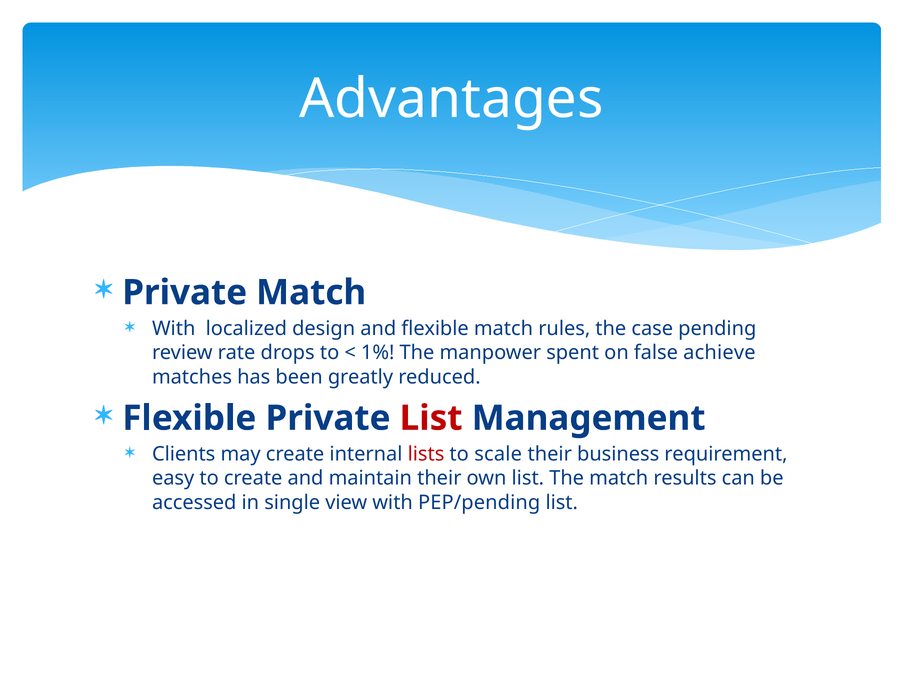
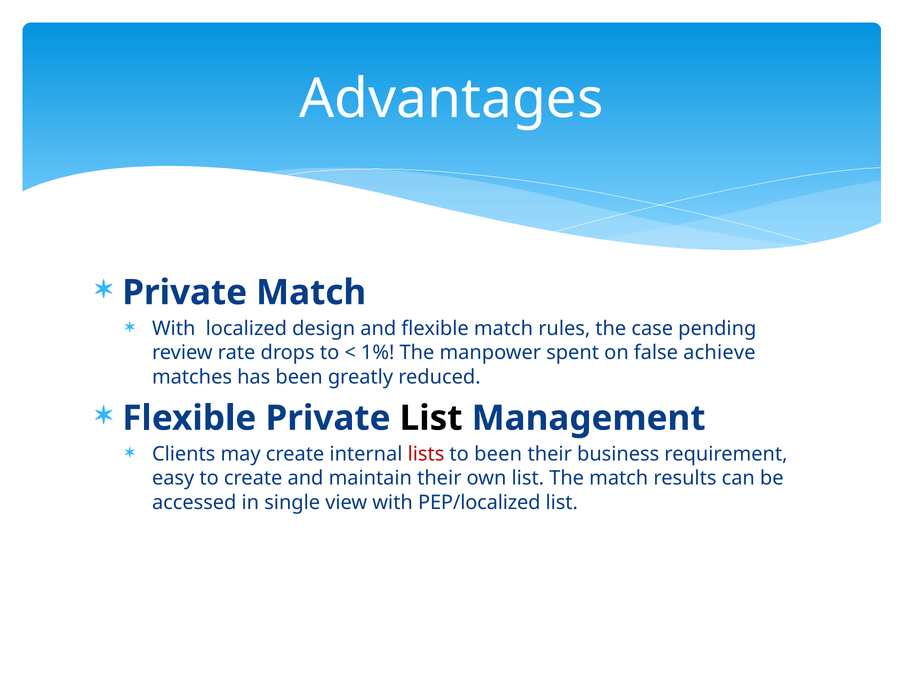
List colour: red -> black (431, 418)
to scale: scale -> been (498, 454)
PEP/pending: PEP/pending -> PEP/localized (479, 502)
